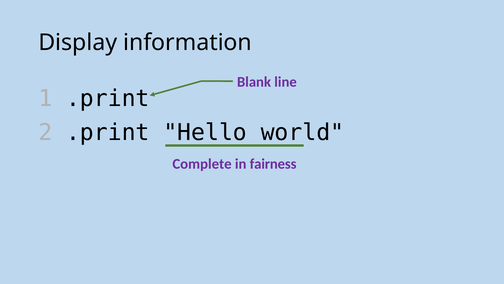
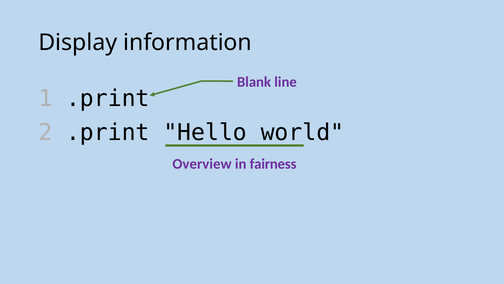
Complete: Complete -> Overview (202, 164)
